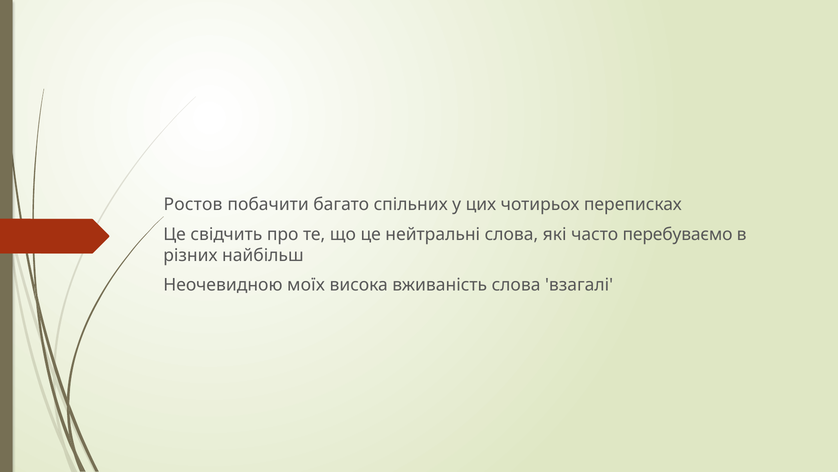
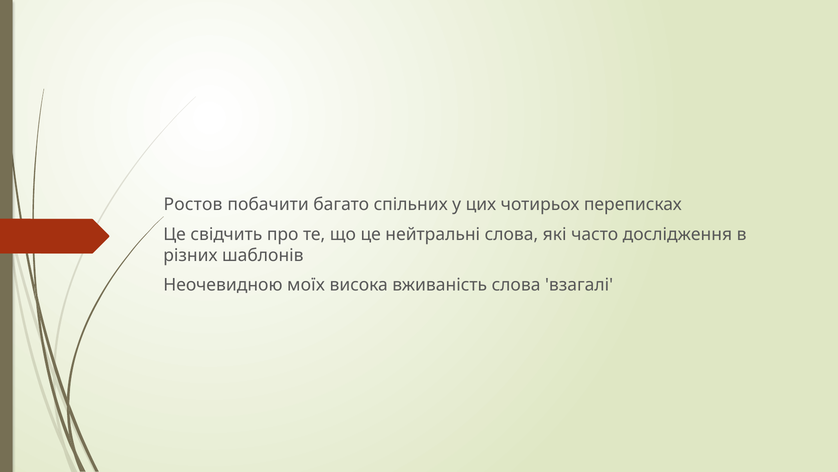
перебуваємо: перебуваємо -> дослідження (677, 234)
найбільш: найбільш -> шаблонів (263, 255)
